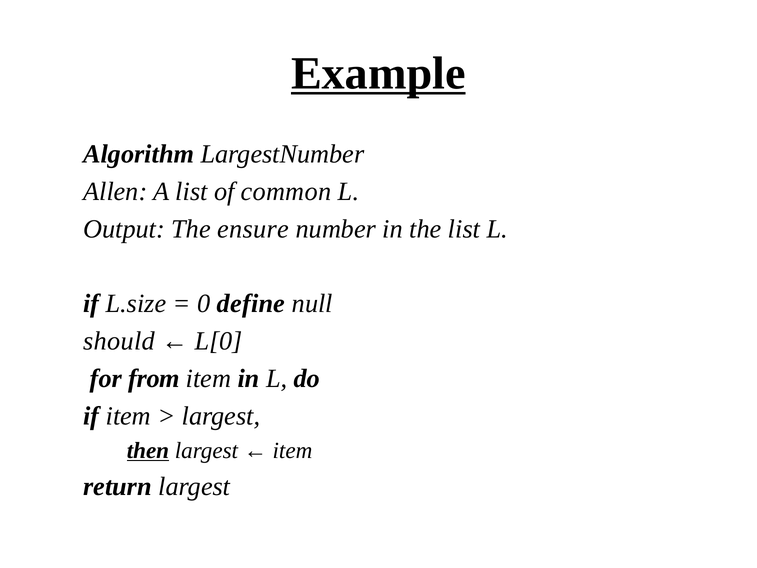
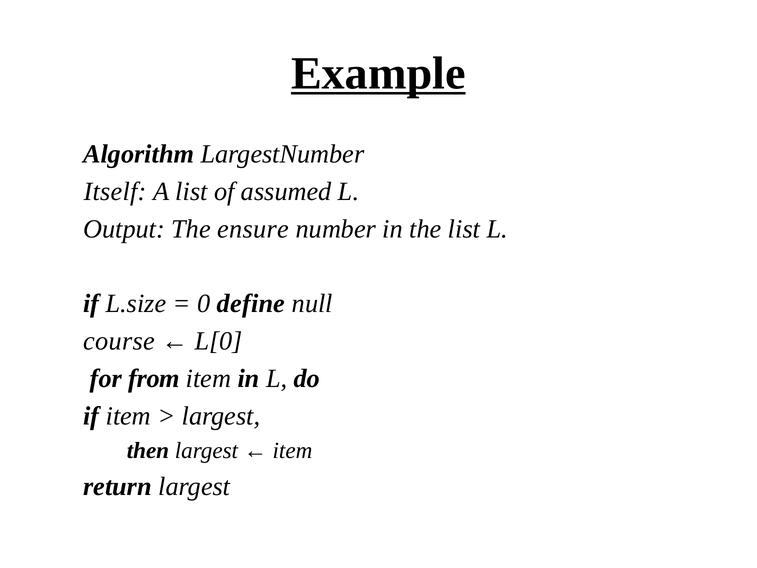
Allen: Allen -> Itself (115, 191)
common: common -> assumed (286, 191)
should: should -> course (119, 341)
then underline: present -> none (148, 450)
